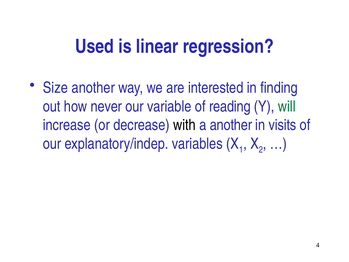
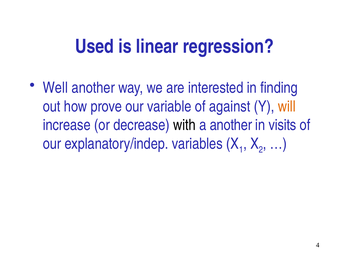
Size: Size -> Well (55, 88)
never: never -> prove (106, 106)
reading: reading -> against (230, 106)
will colour: green -> orange (287, 106)
